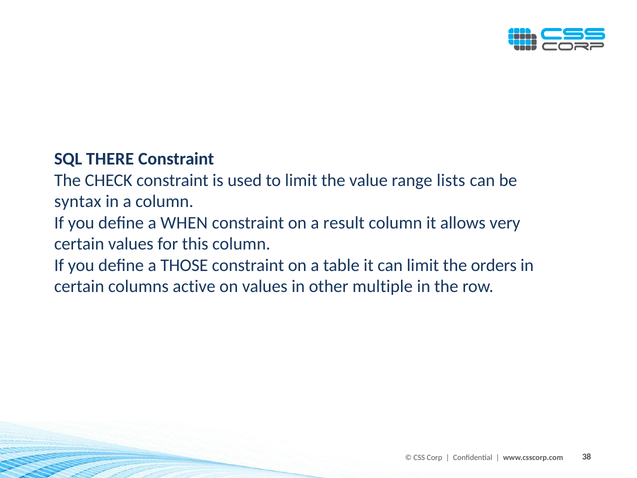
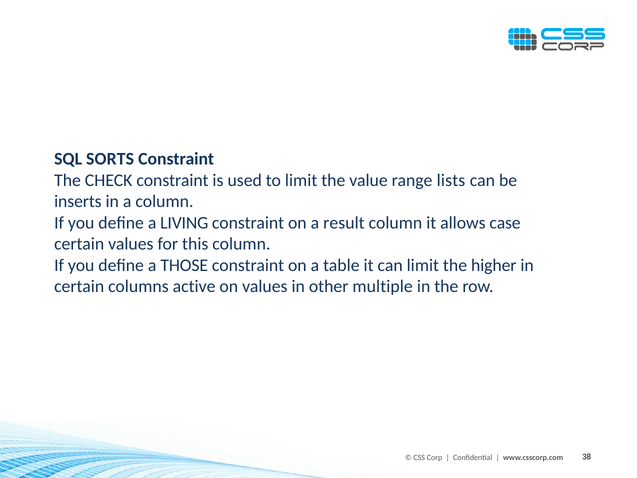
THERE: THERE -> SORTS (110, 159)
syntax: syntax -> inserts (78, 202)
WHEN: WHEN -> LIVING (184, 223)
very: very -> case (505, 223)
orders: orders -> higher (494, 265)
